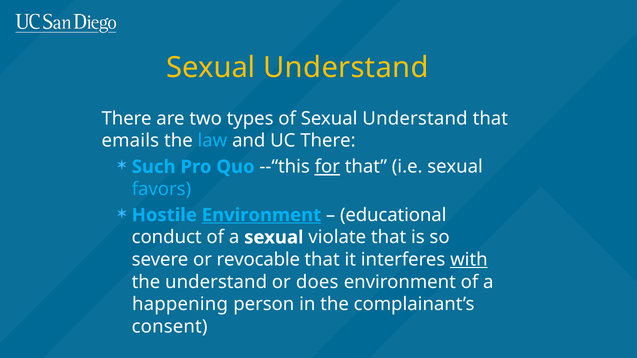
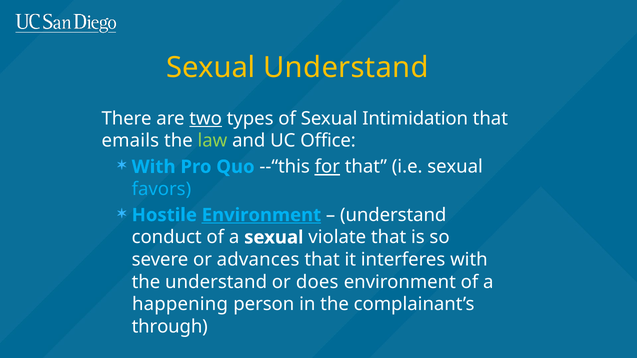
two underline: none -> present (206, 119)
of Sexual Understand: Understand -> Intimidation (415, 119)
law colour: light blue -> light green (212, 141)
UC There: There -> Office (328, 141)
Such: Such -> With (154, 167)
educational: educational -> understand (393, 215)
revocable: revocable -> advances (258, 260)
with underline: present -> none (469, 260)
consent: consent -> through (170, 327)
